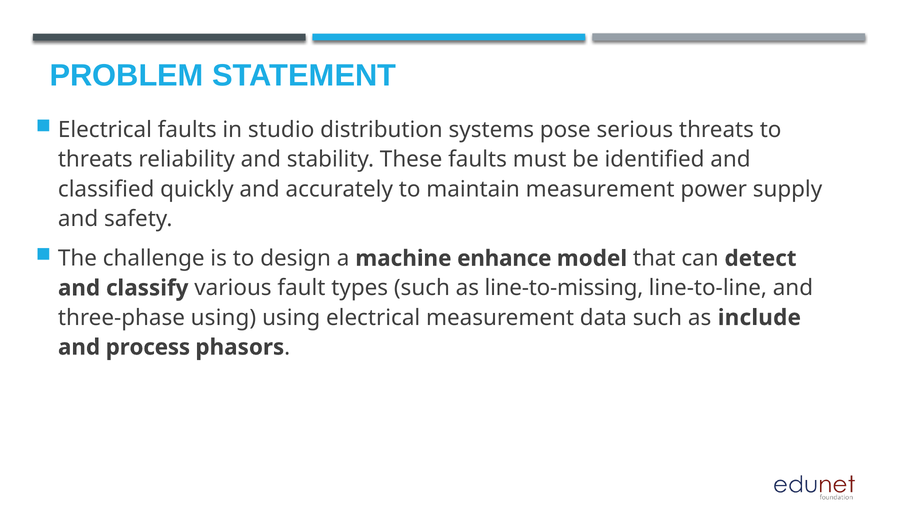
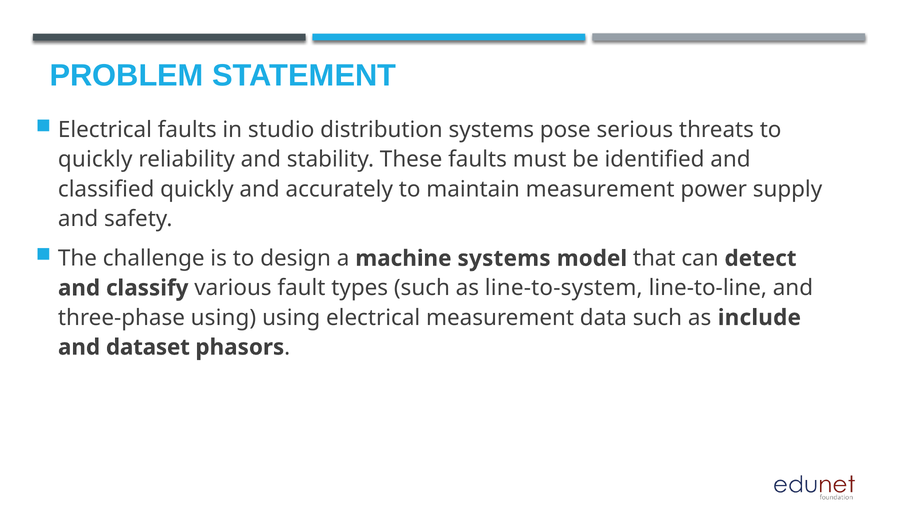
threats: threats -> quickly (95, 160)
machine enhance: enhance -> systems (504, 258)
line-to-missing: line-to-missing -> line-to-system (564, 288)
process: process -> dataset (148, 347)
